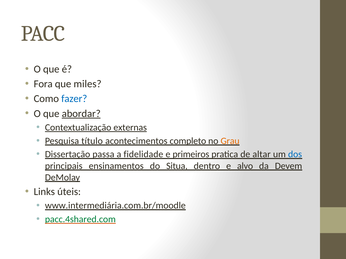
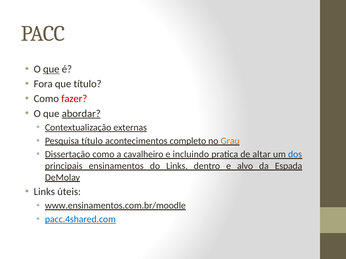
que underline: none -> present (51, 69)
que miles: miles -> título (88, 84)
fazer colour: blue -> red (74, 99)
Dissertação passa: passa -> como (103, 155)
fidelidade: fidelidade -> cavalheiro (144, 155)
primeiros: primeiros -> incluindo (191, 155)
do Situa: Situa -> Links (177, 166)
Devem: Devem -> Espada (289, 166)
www.intermediária.com.br/moodle: www.intermediária.com.br/moodle -> www.ensinamentos.com.br/moodle (115, 206)
pacc.4shared.com colour: green -> blue (80, 220)
